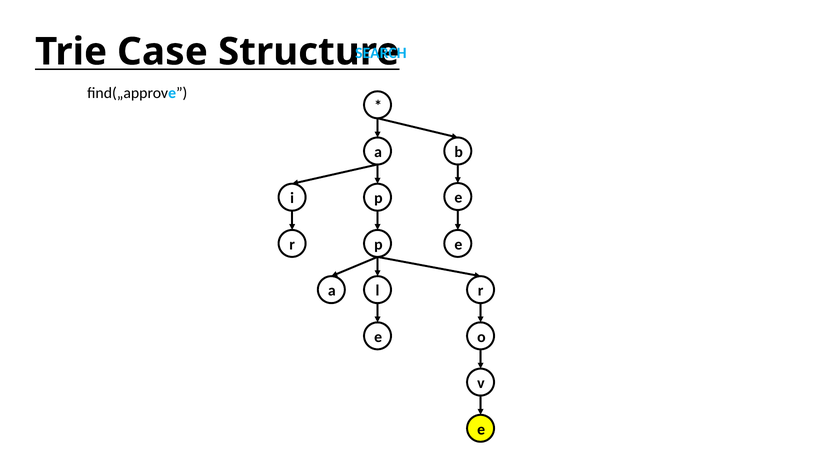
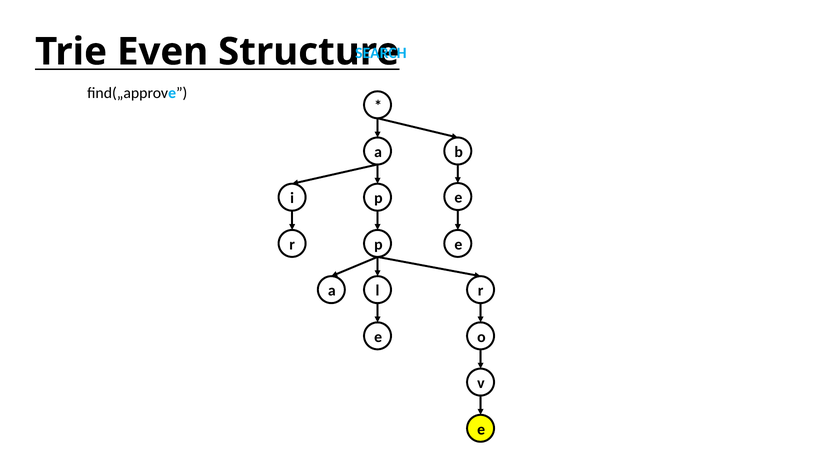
Case: Case -> Even (163, 52)
